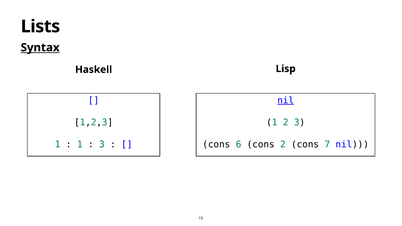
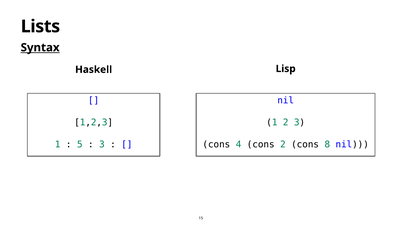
nil underline: present -> none (286, 100)
1: 1 -> 5 (80, 145)
6: 6 -> 4 (239, 145)
7: 7 -> 8 (327, 145)
